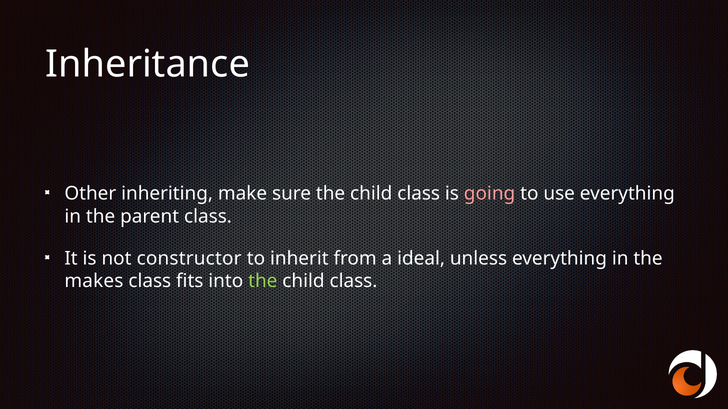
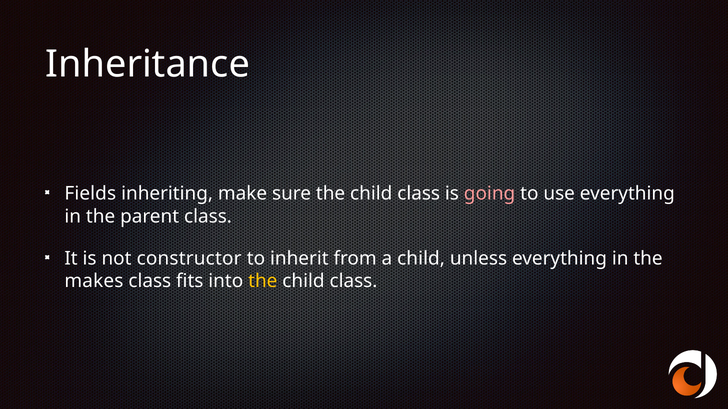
Other: Other -> Fields (90, 194)
a ideal: ideal -> child (421, 259)
the colour: light green -> yellow (263, 282)
